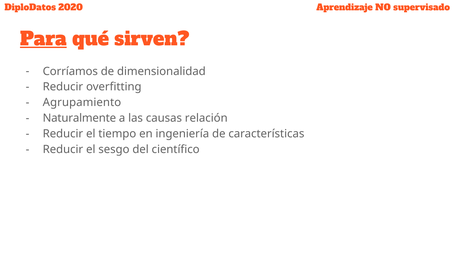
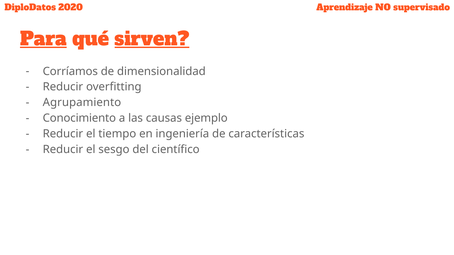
sirven underline: none -> present (152, 39)
Naturalmente: Naturalmente -> Conocimiento (79, 118)
relación: relación -> ejemplo (206, 118)
